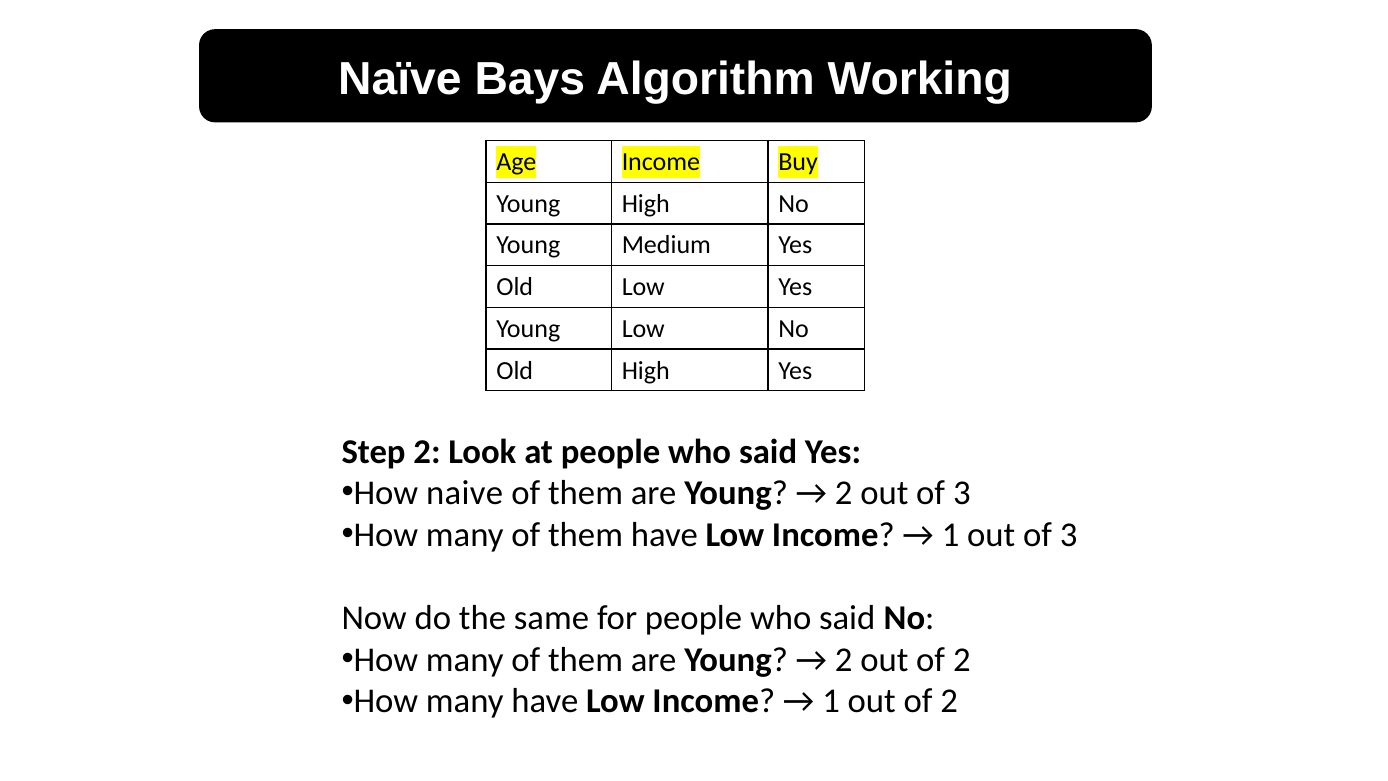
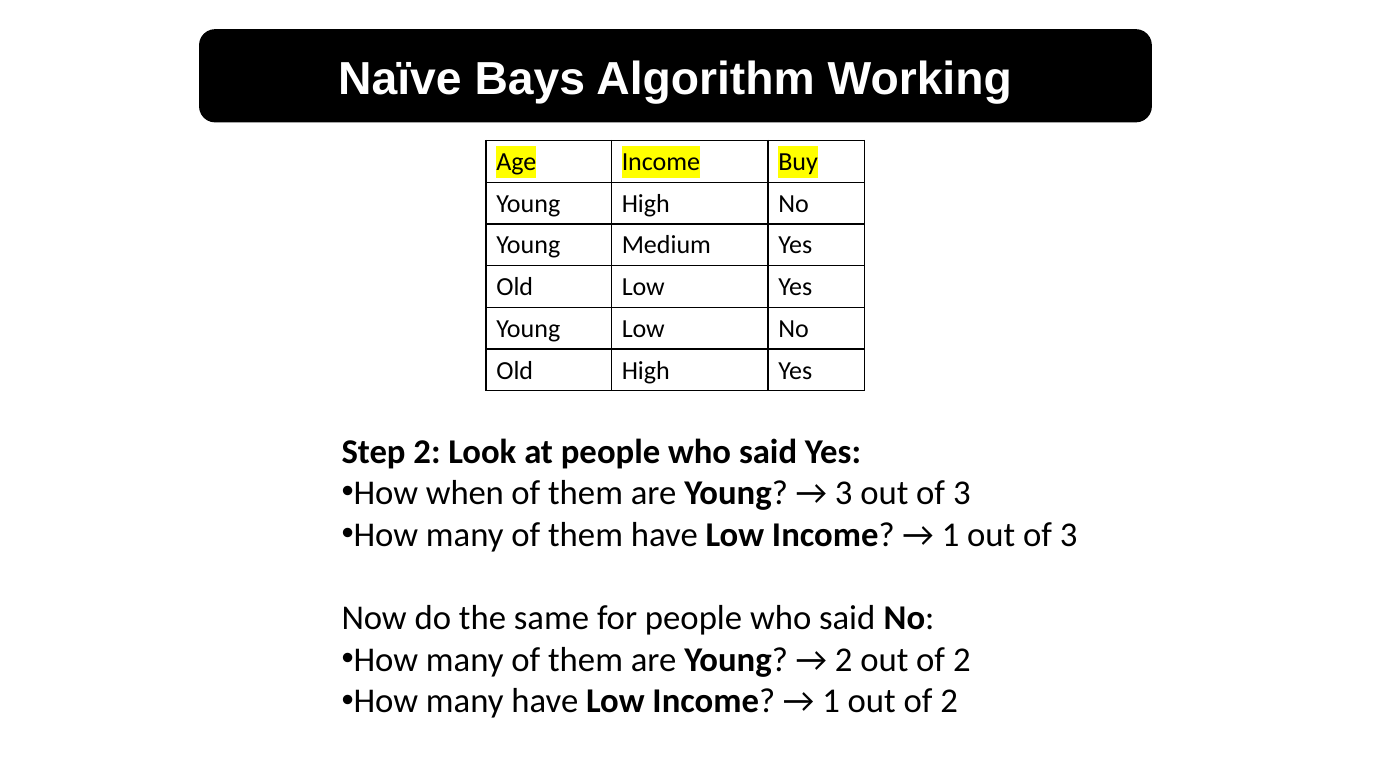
naive: naive -> when (465, 493)
2: 2 -> 3 (844, 493)
